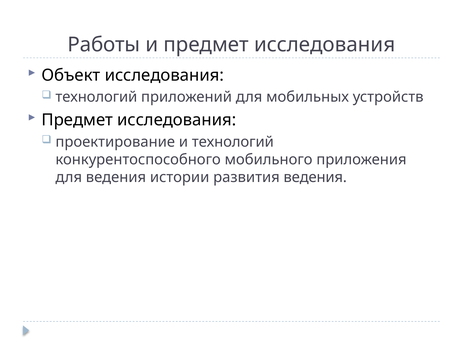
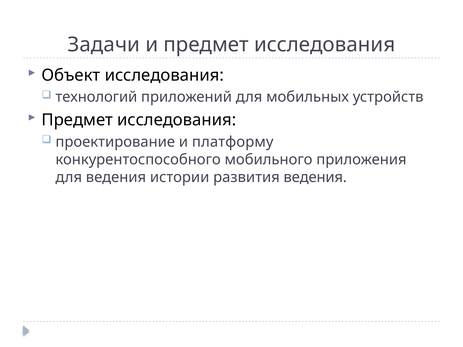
Работы: Работы -> Задачи (104, 45)
и технологий: технологий -> платформу (233, 142)
